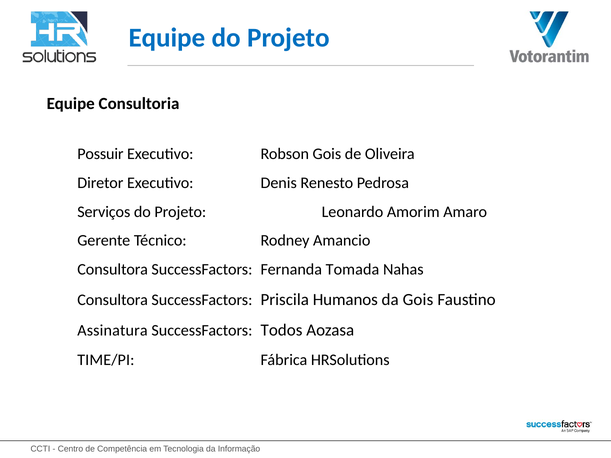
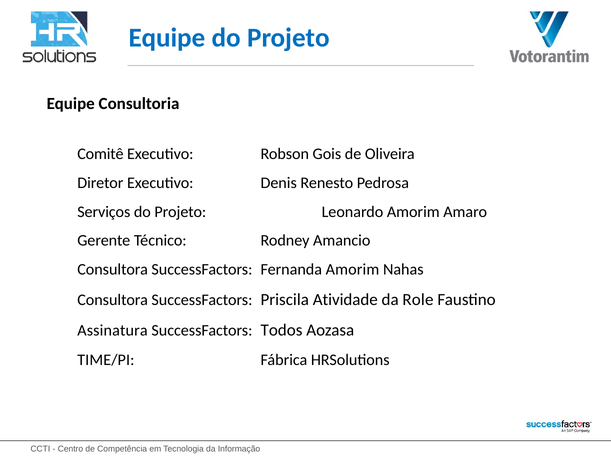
Possuir: Possuir -> Comitê (100, 154)
Fernanda Tomada: Tomada -> Amorim (352, 270)
Humanos: Humanos -> Atividade (345, 300)
da Gois: Gois -> Role (418, 300)
